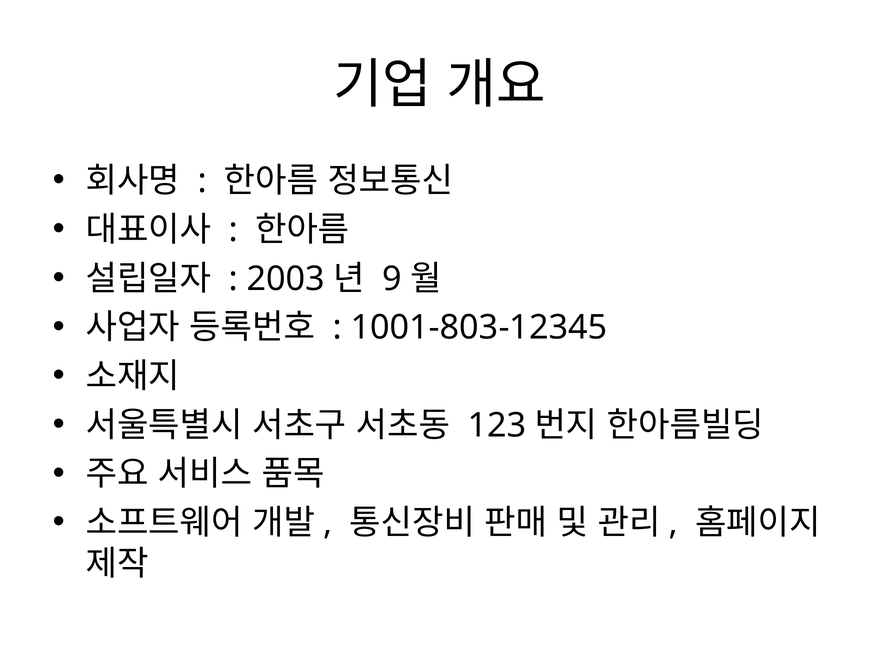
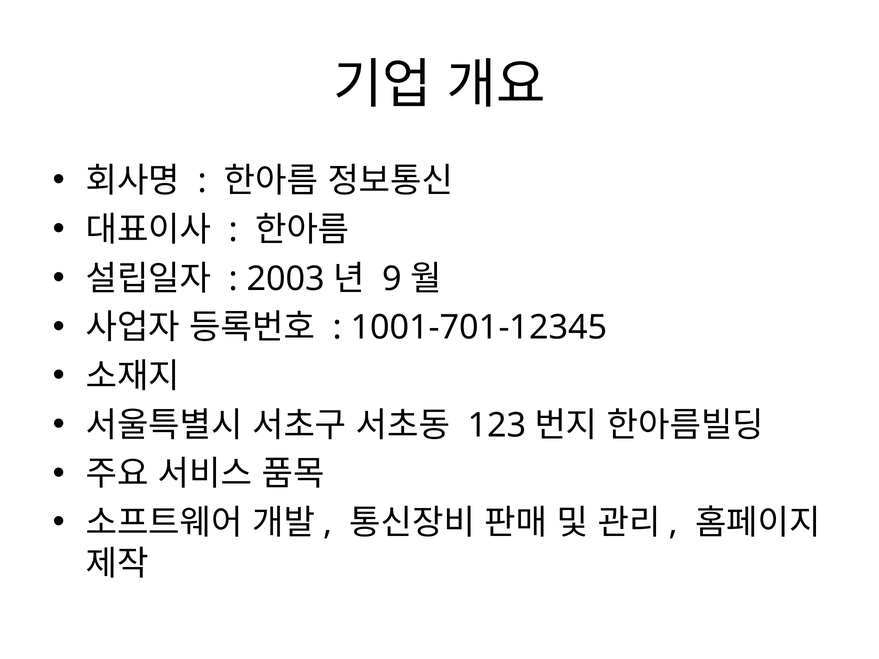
1001-803-12345: 1001-803-12345 -> 1001-701-12345 (479, 328)
